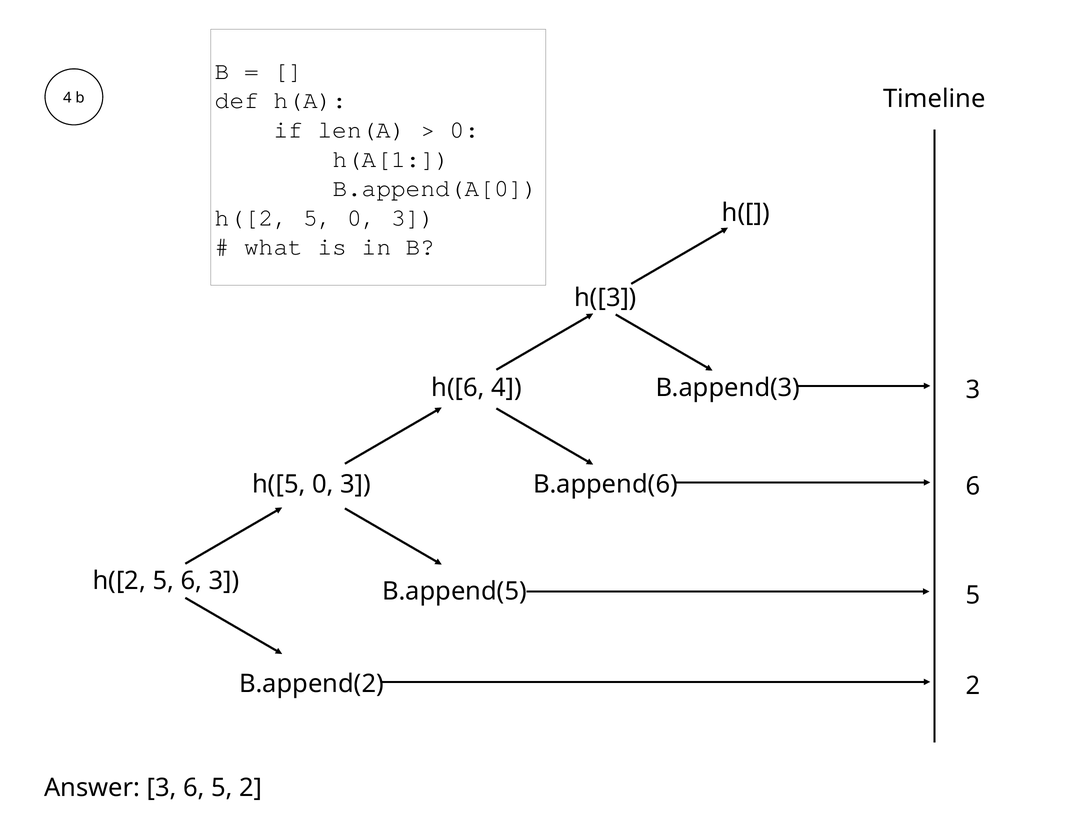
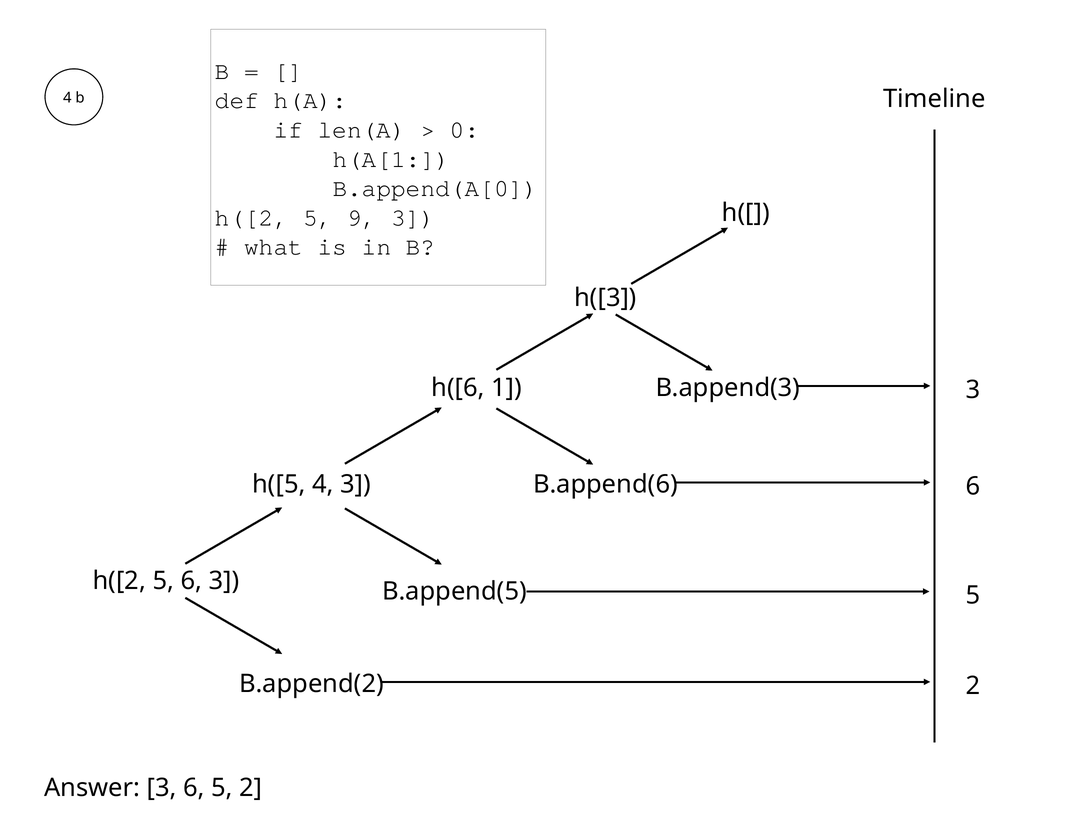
5 0: 0 -> 9 (362, 218)
h([6 4: 4 -> 1 (507, 388)
h([5 0: 0 -> 4 (323, 485)
